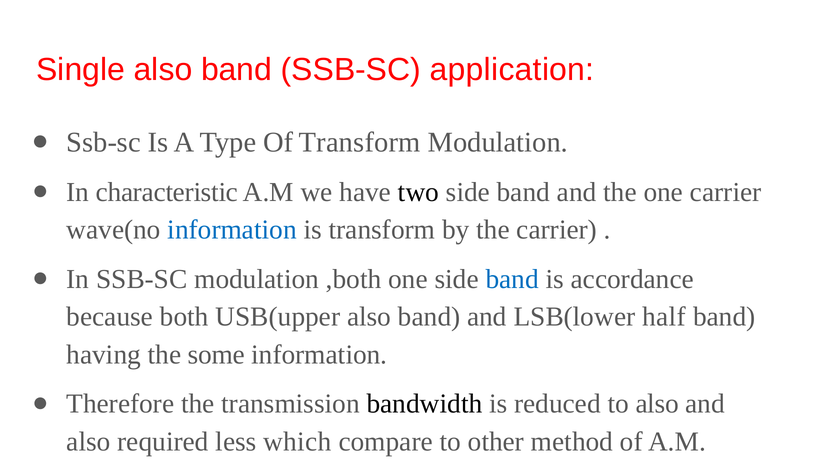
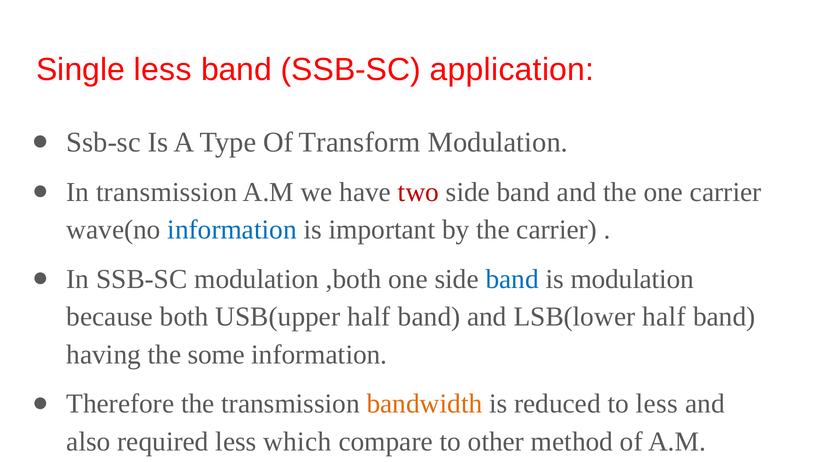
Single also: also -> less (163, 70)
In characteristic: characteristic -> transmission (167, 192)
two colour: black -> red (418, 192)
is transform: transform -> important (382, 230)
is accordance: accordance -> modulation (632, 279)
USB(upper also: also -> half (369, 317)
bandwidth colour: black -> orange (424, 404)
to also: also -> less (657, 404)
